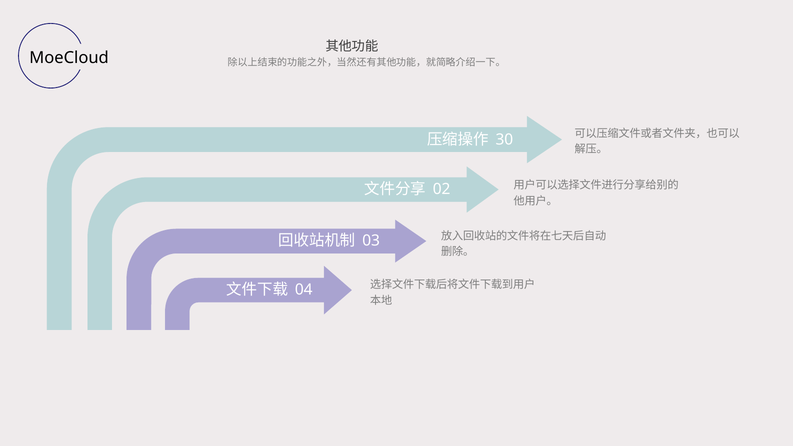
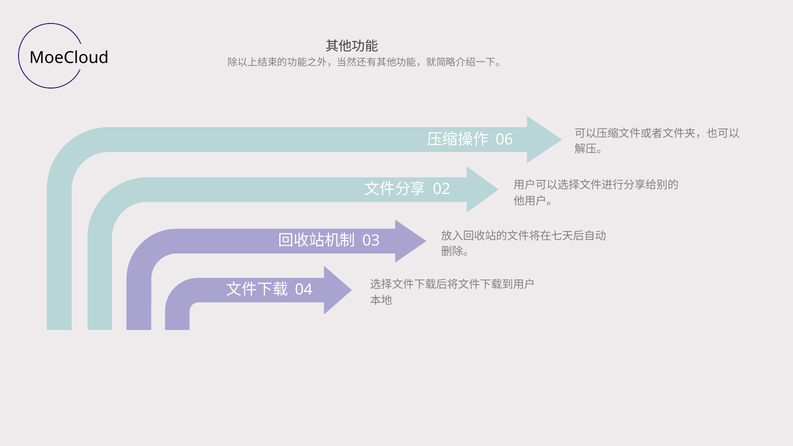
30: 30 -> 06 (504, 139)
